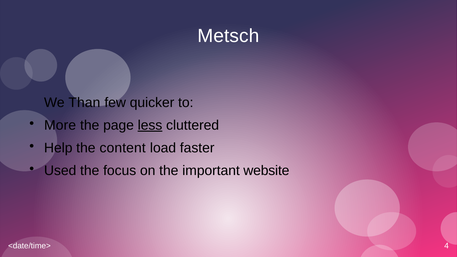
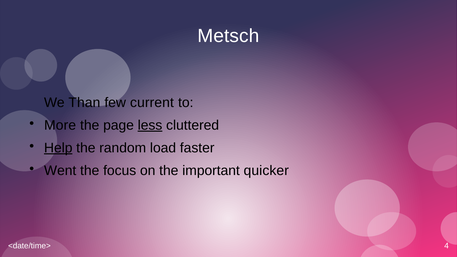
quicker: quicker -> current (152, 103)
Help underline: none -> present (58, 148)
content: content -> random (123, 148)
Used: Used -> Went (60, 171)
website: website -> quicker (266, 171)
